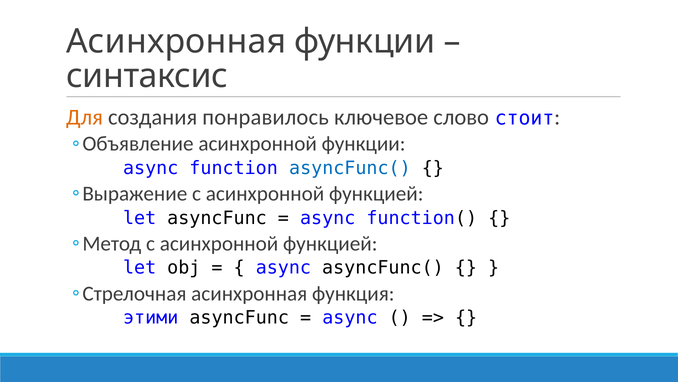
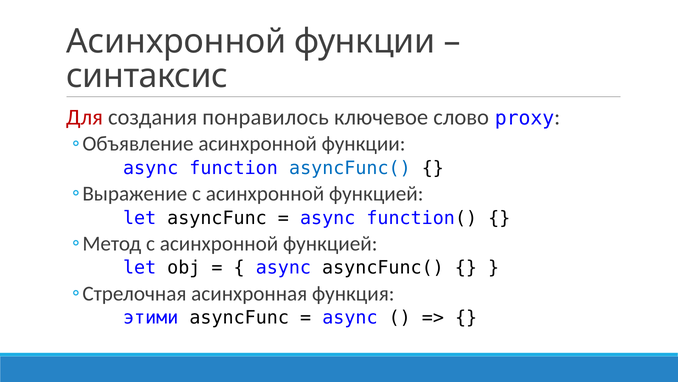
Асинхронная: Асинхронная -> Асинхронной (176, 41)
Для colour: orange -> red (85, 117)
стоит: стоит -> proxy (524, 118)
